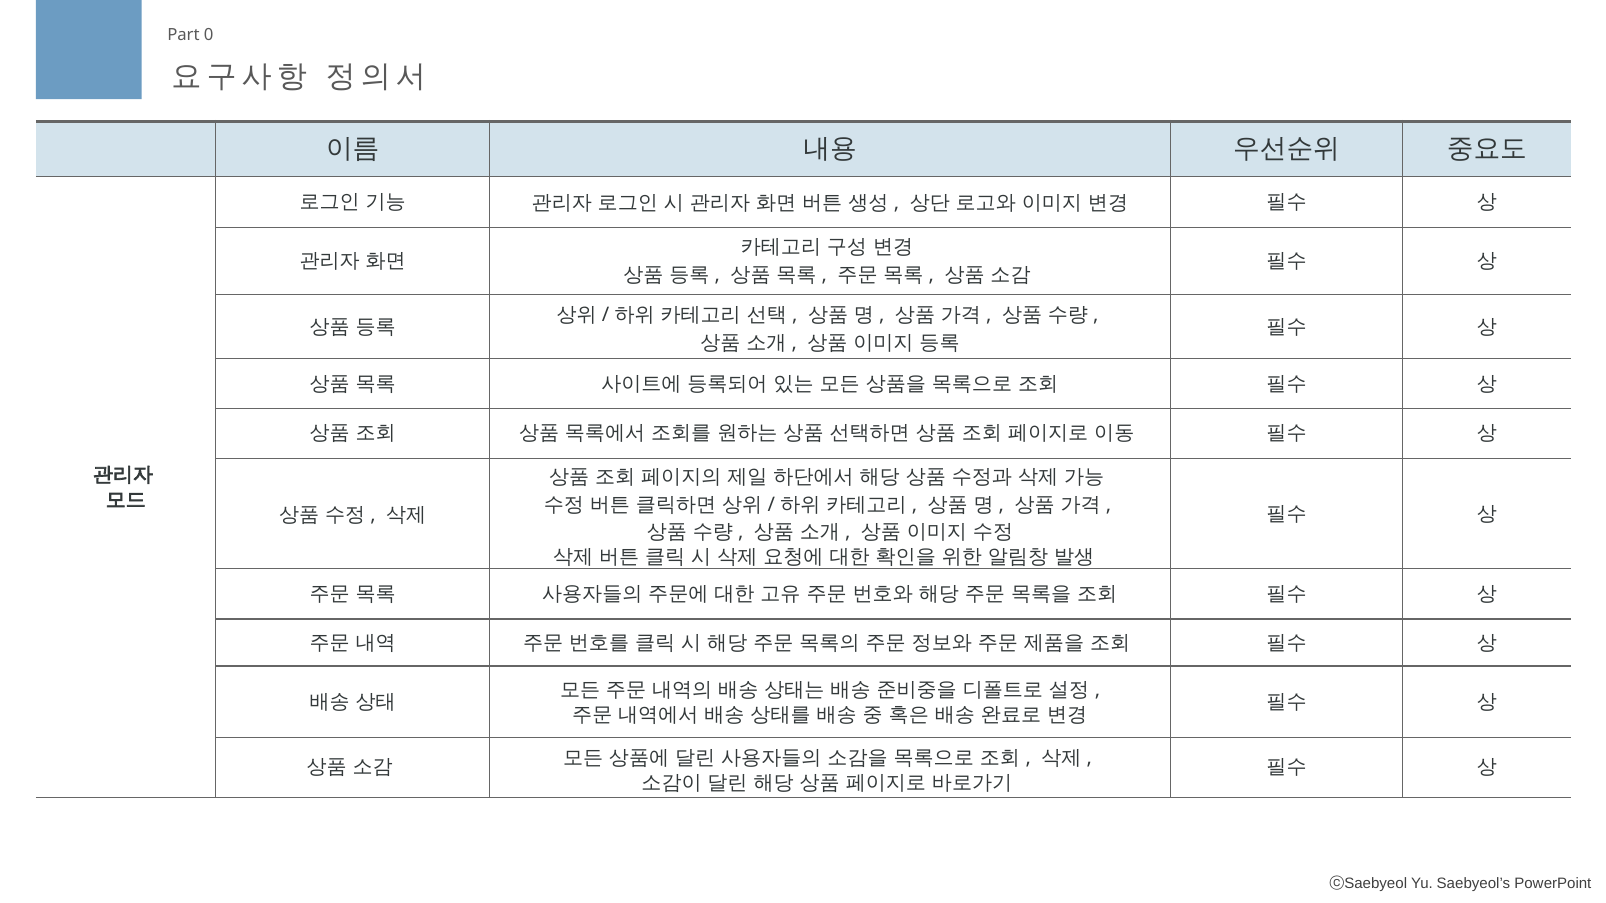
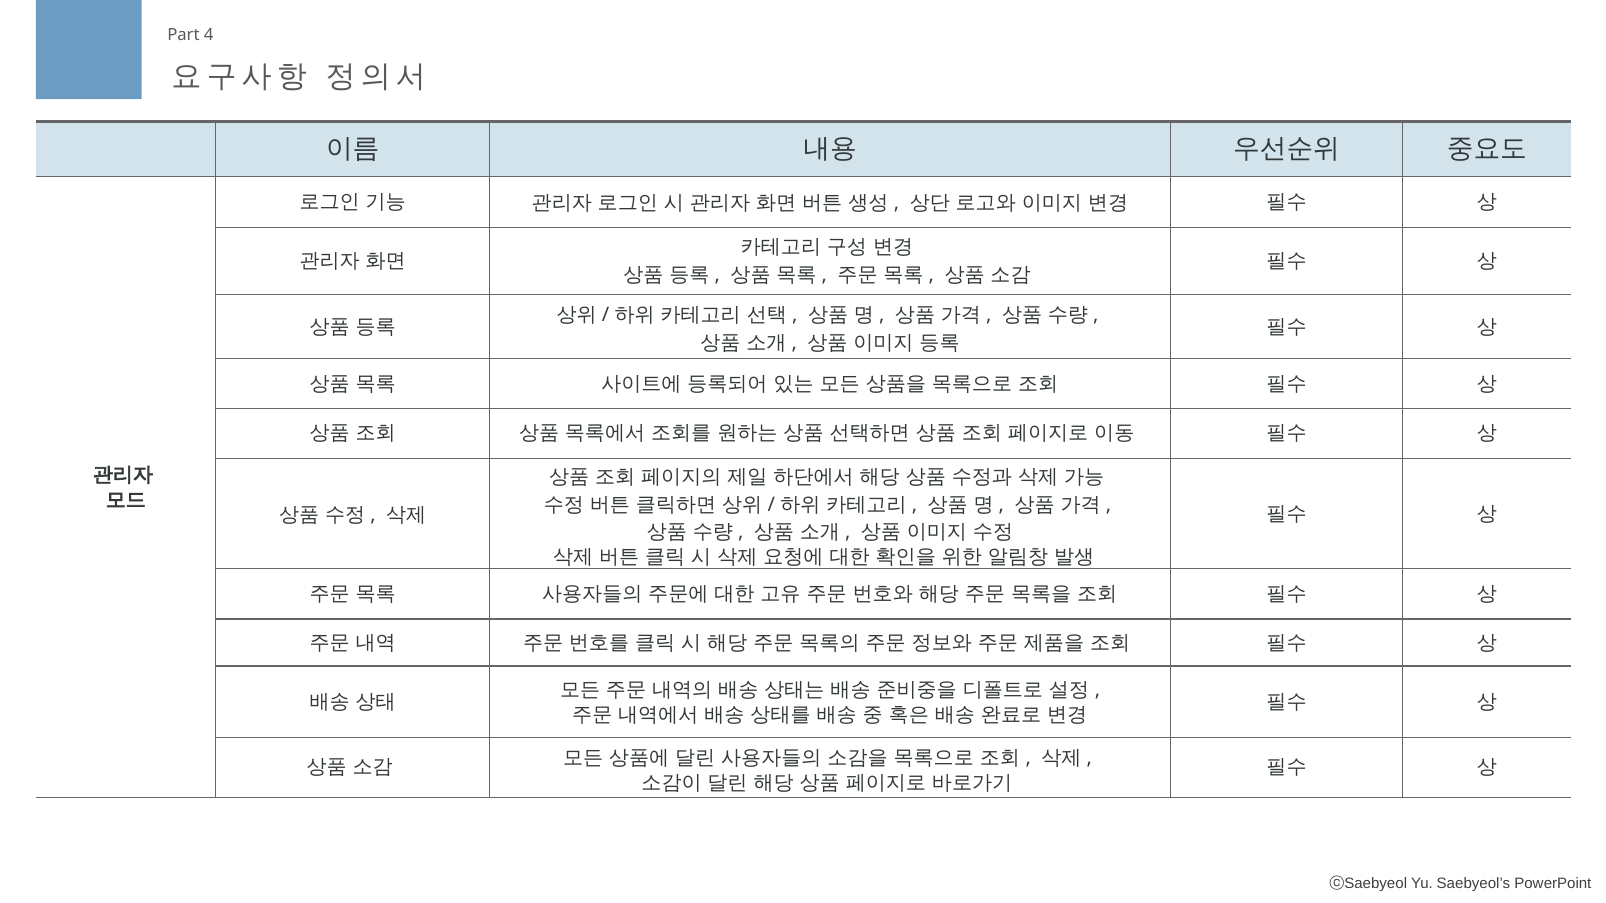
0: 0 -> 4 (209, 35)
